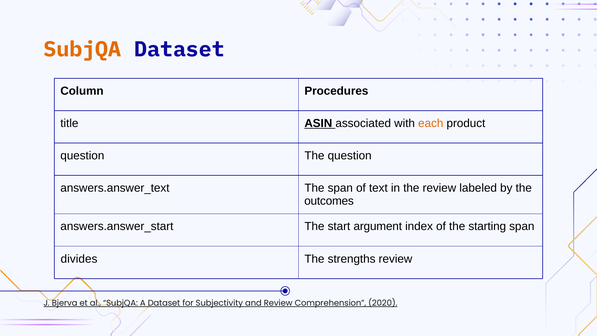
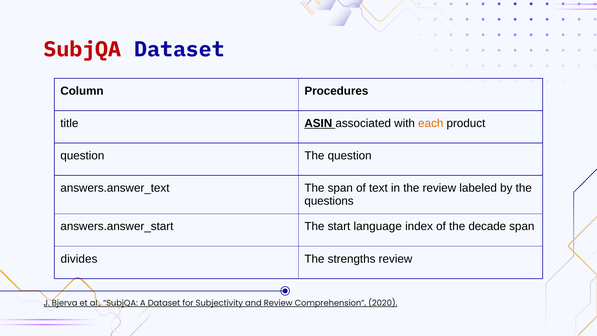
SubjQA colour: orange -> red (82, 49)
outcomes: outcomes -> questions (329, 201)
argument: argument -> language (378, 226)
starting: starting -> decade (487, 226)
